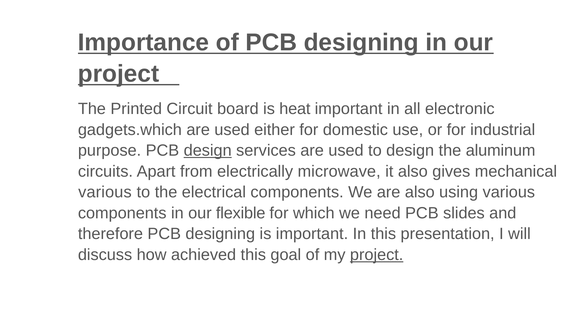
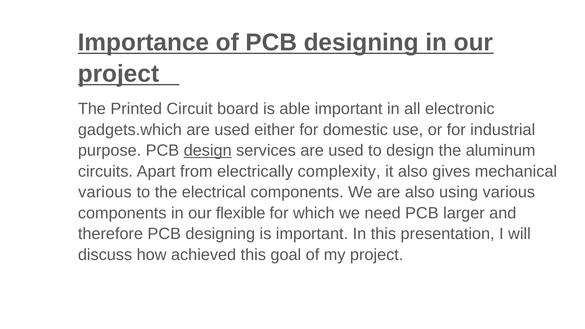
heat: heat -> able (295, 109)
microwave: microwave -> complexity (339, 171)
slides: slides -> larger (464, 213)
project underline: present -> none (377, 255)
